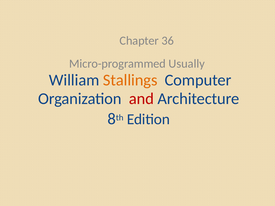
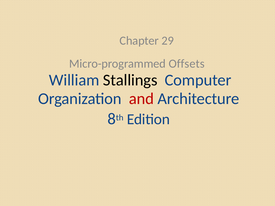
36: 36 -> 29 (168, 41)
Usually: Usually -> Offsets (187, 64)
Stallings colour: orange -> black (130, 80)
